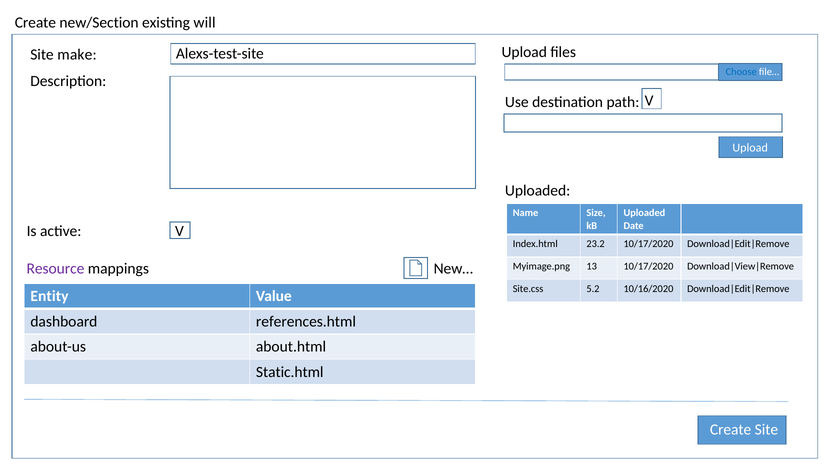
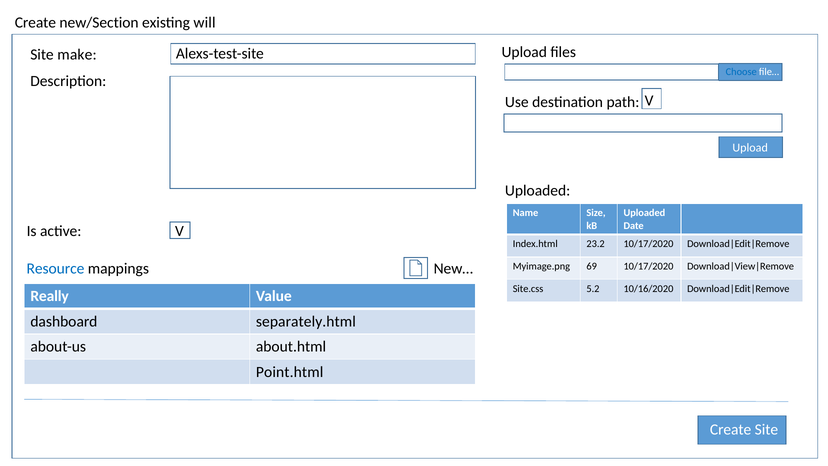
Resource colour: purple -> blue (55, 268)
13: 13 -> 69 (592, 266)
Entity: Entity -> Really (50, 296)
references.html: references.html -> separately.html (306, 321)
Static.html: Static.html -> Point.html (290, 372)
